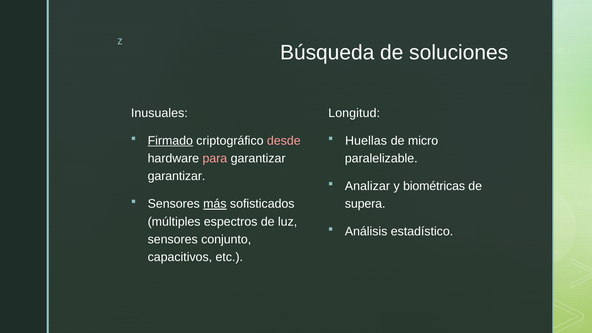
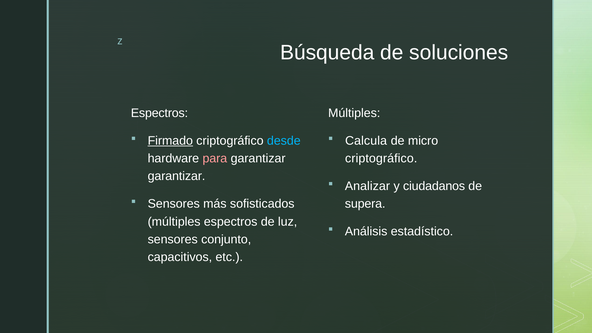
Inusuales: Inusuales -> Espectros (159, 113)
Longitud: Longitud -> Múltiples (354, 113)
desde colour: pink -> light blue (284, 141)
Huellas: Huellas -> Calcula (366, 141)
paralelizable: paralelizable -> criptográfico (381, 158)
biométricas: biométricas -> ciudadanos (434, 186)
más underline: present -> none (215, 204)
